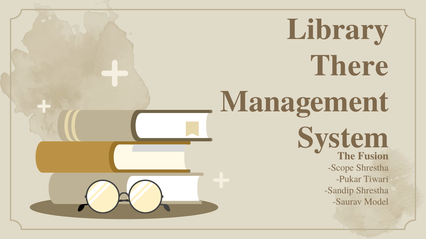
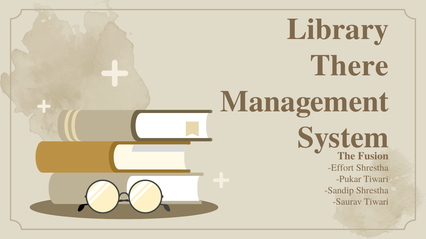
Scope: Scope -> Effort (341, 168)
Saurav Model: Model -> Tiwari (376, 202)
